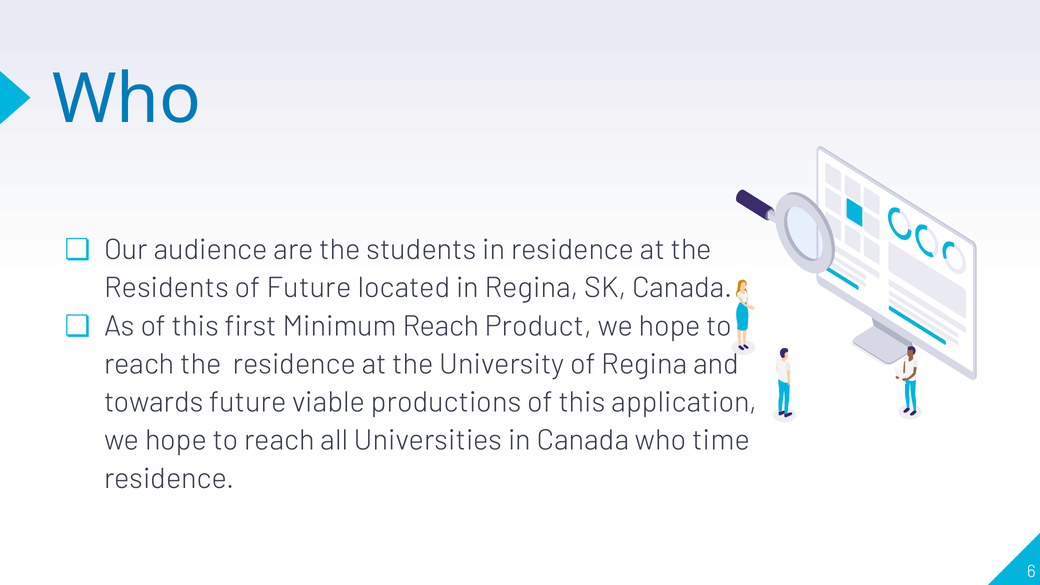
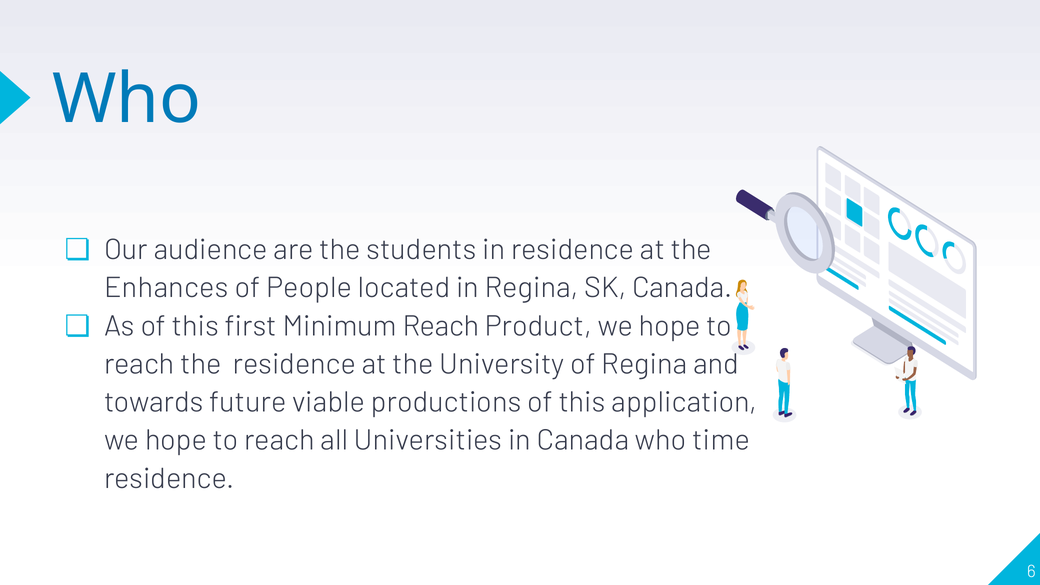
Residents: Residents -> Enhances (166, 288)
of Future: Future -> People (309, 288)
